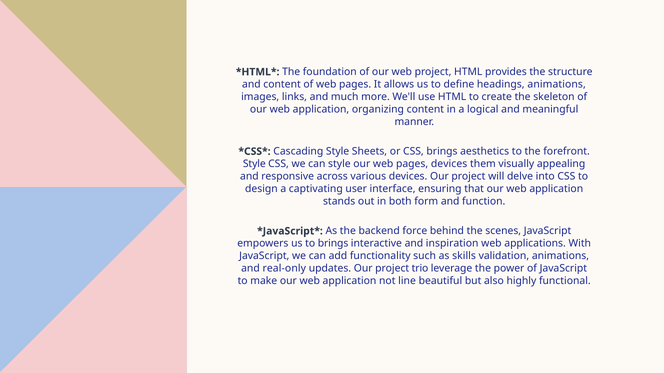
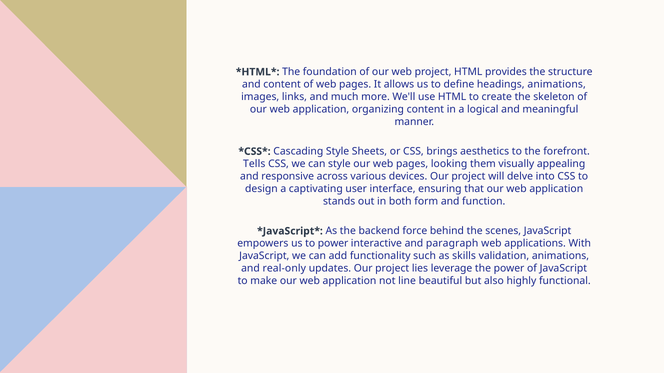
Style: Style -> Tells (254, 164)
pages devices: devices -> looking (449, 164)
to brings: brings -> power (333, 244)
inspiration: inspiration -> paragraph (452, 244)
trio: trio -> lies (420, 269)
